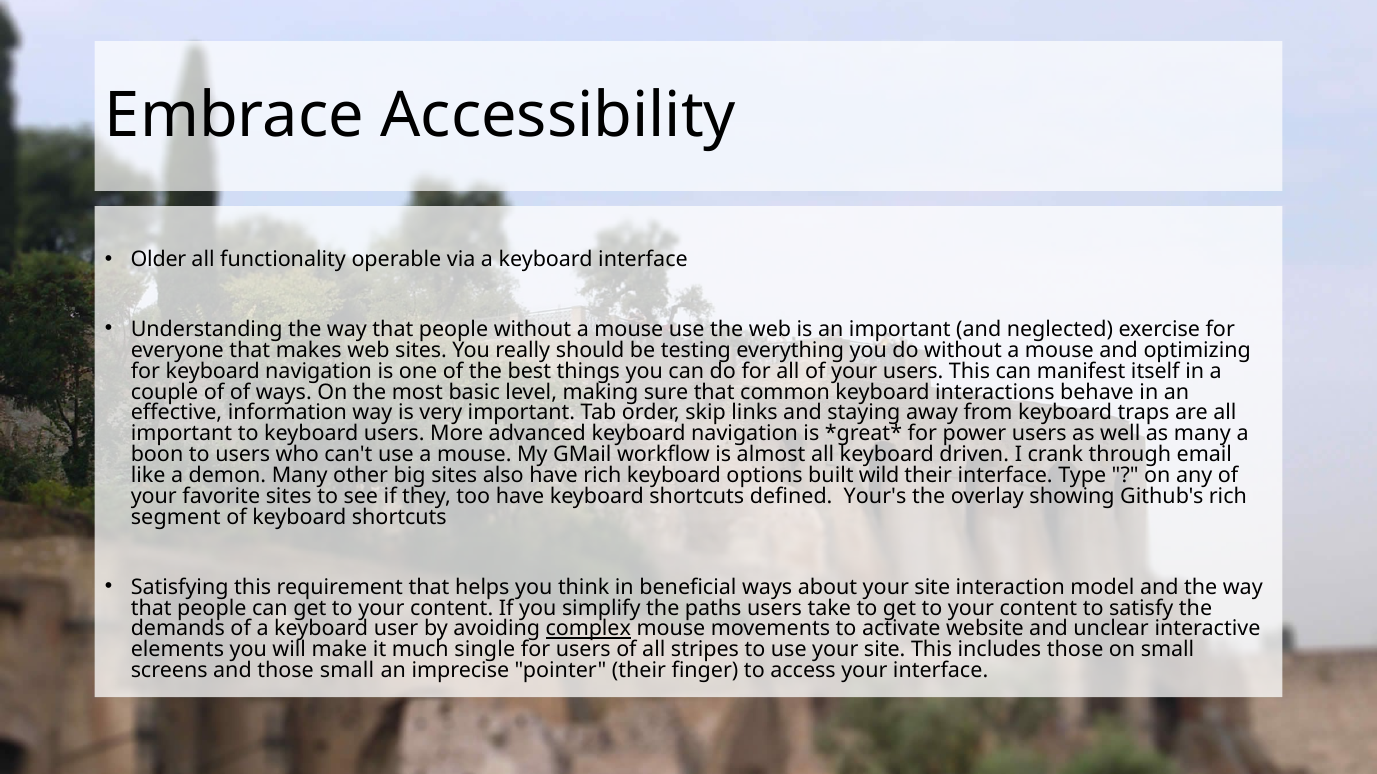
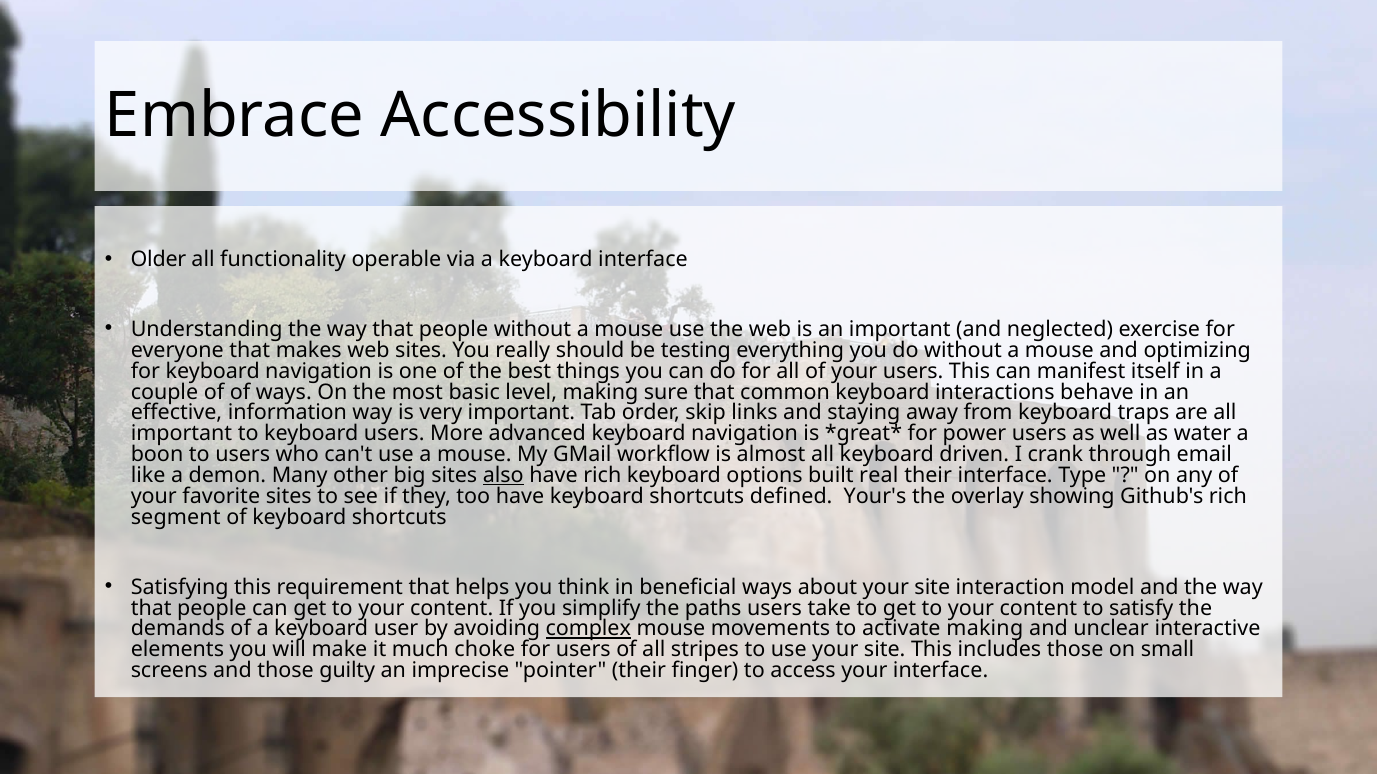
as many: many -> water (1203, 434)
also underline: none -> present (503, 476)
wild: wild -> real (879, 476)
activate website: website -> making (985, 629)
single: single -> choke (485, 650)
those small: small -> guilty (347, 671)
